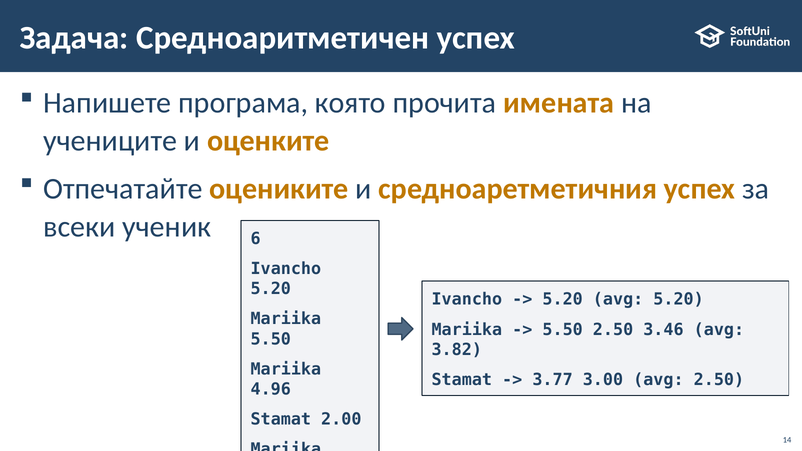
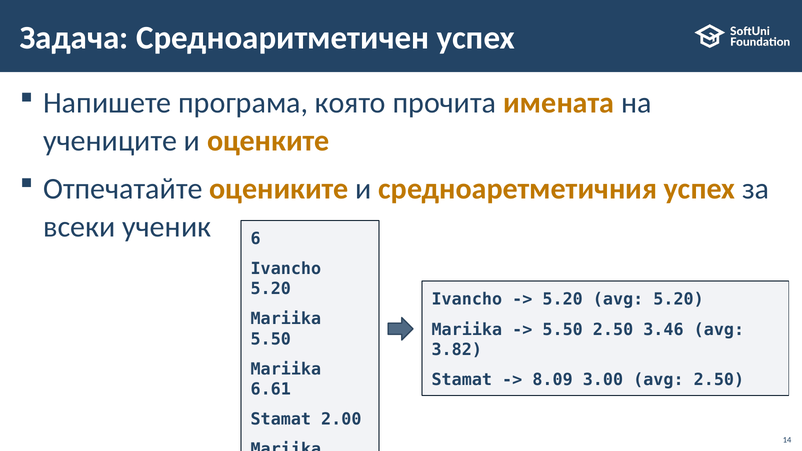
3.77: 3.77 -> 8.09 (553, 380)
4.96: 4.96 -> 6.61 (271, 389)
